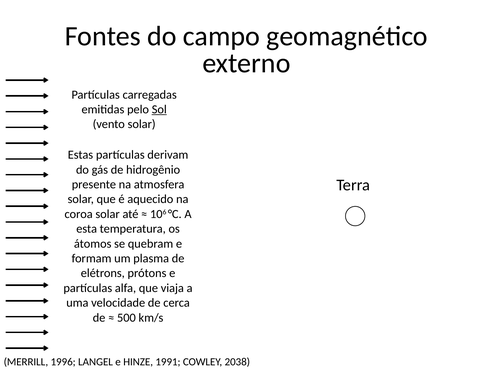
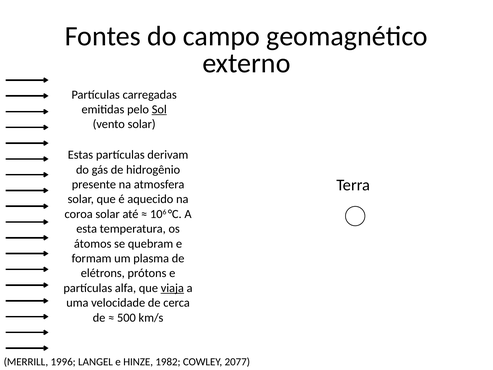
viaja underline: none -> present (172, 288)
1991: 1991 -> 1982 (168, 362)
2038: 2038 -> 2077 (237, 362)
